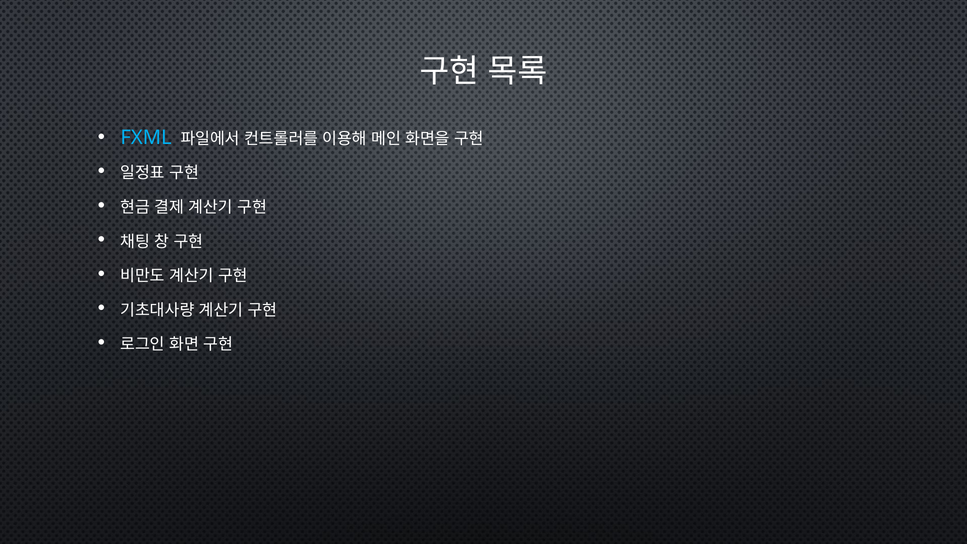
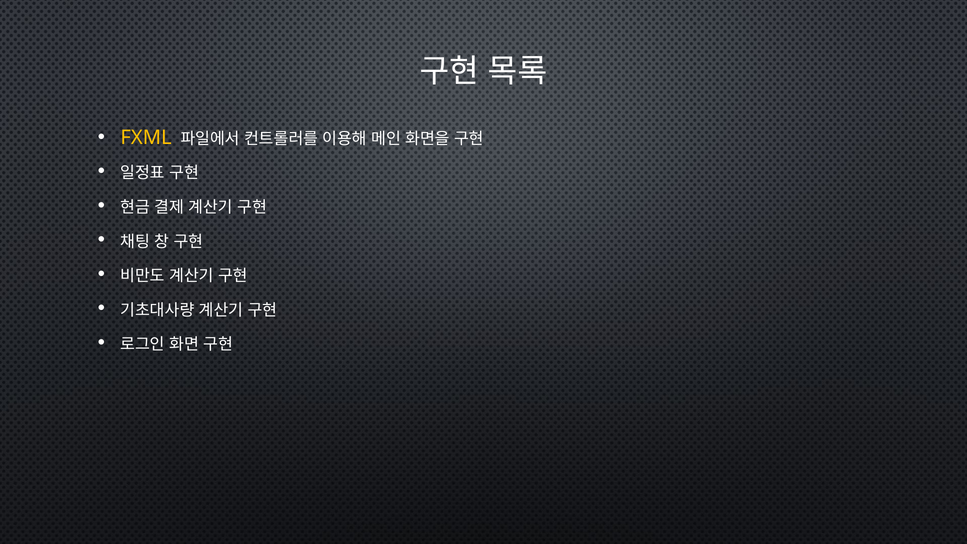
FXML colour: light blue -> yellow (146, 138)
